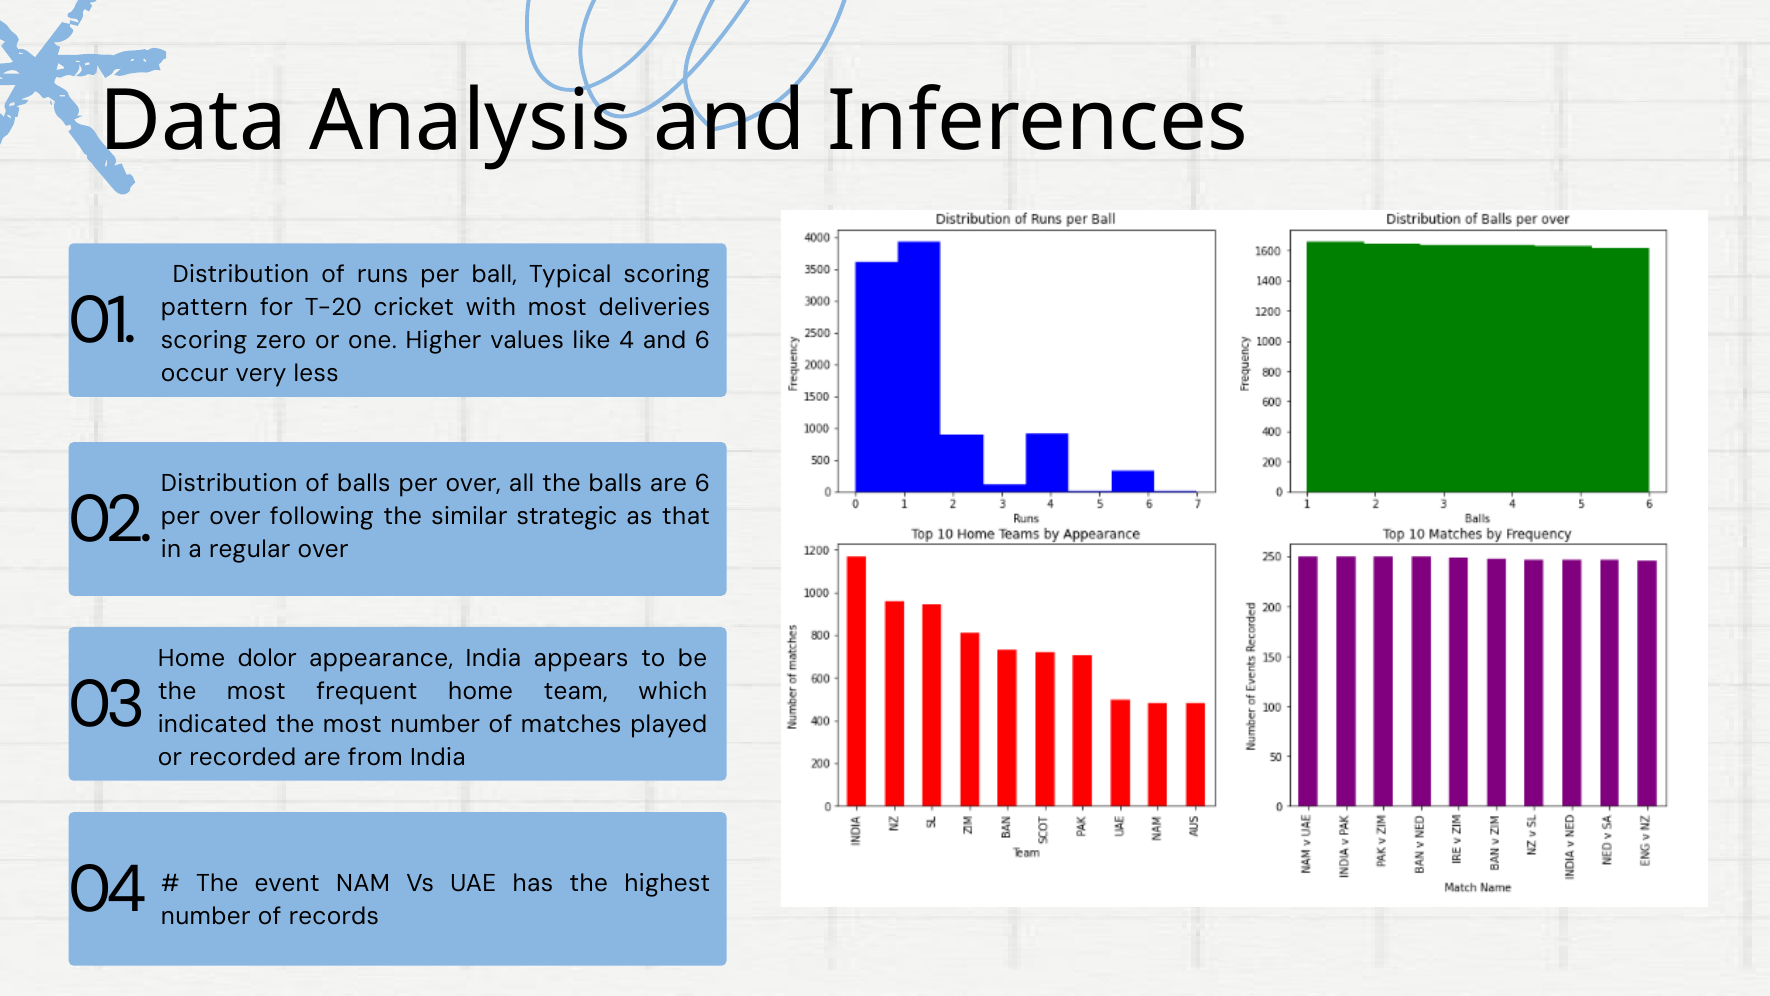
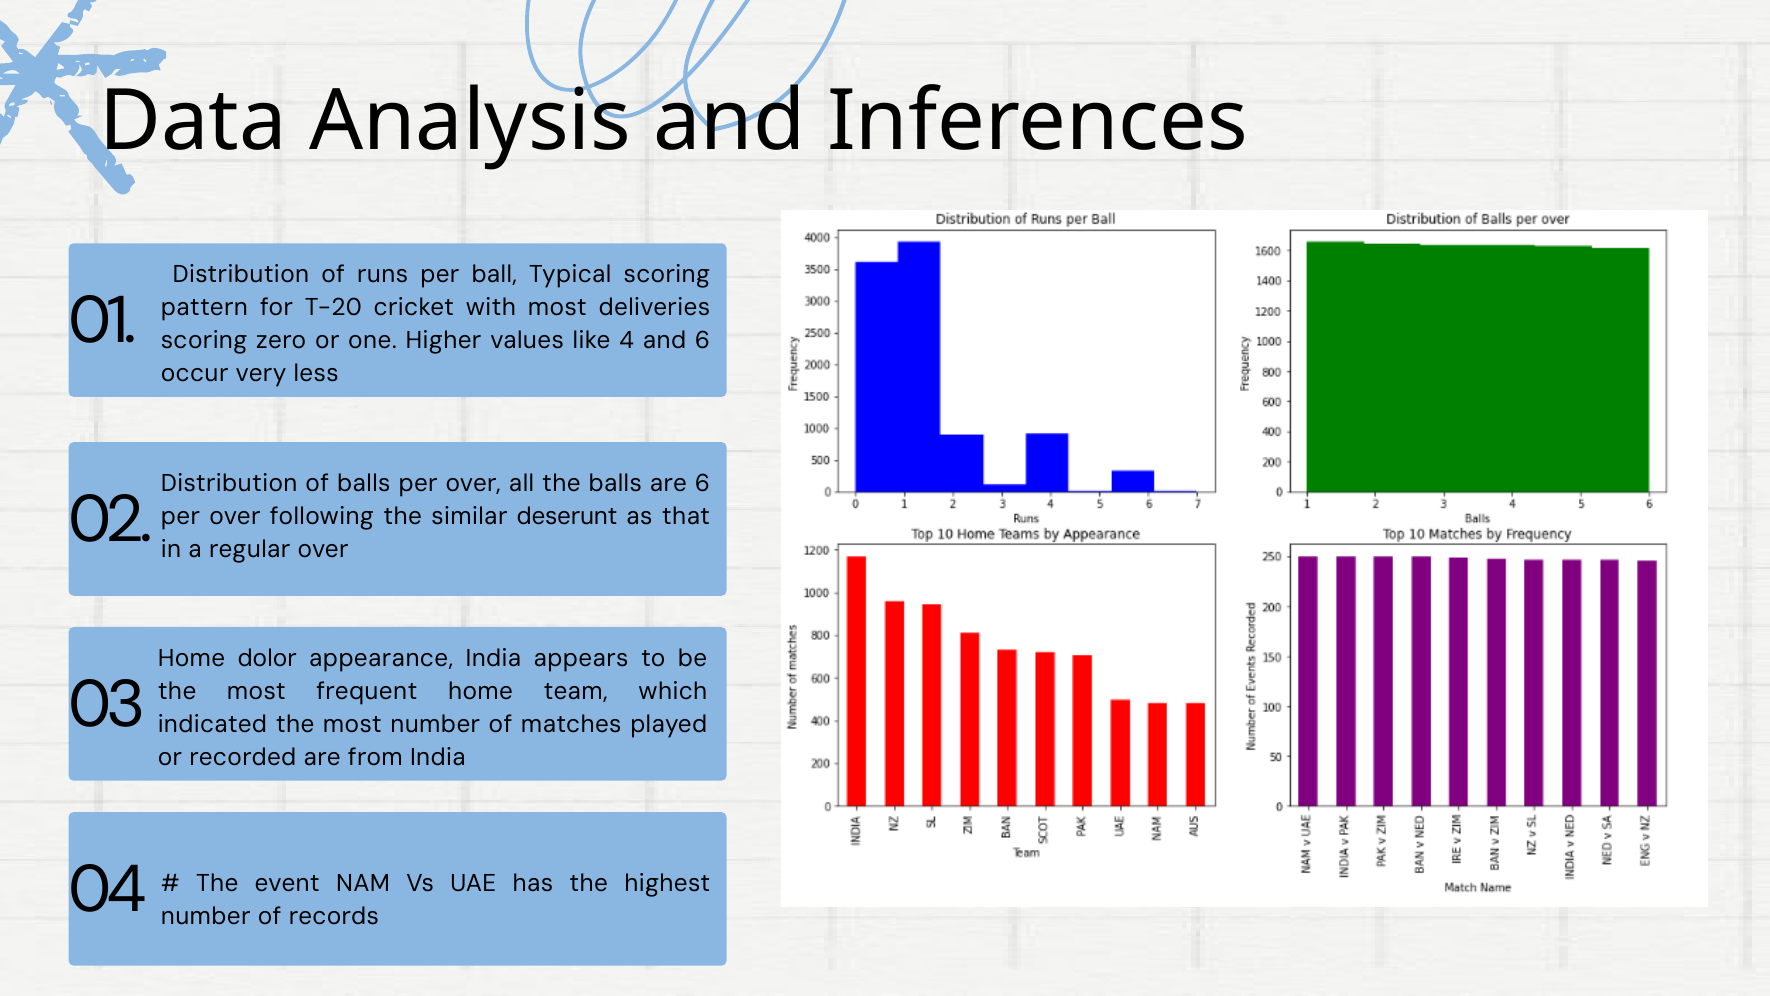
strategic: strategic -> deserunt (567, 516)
